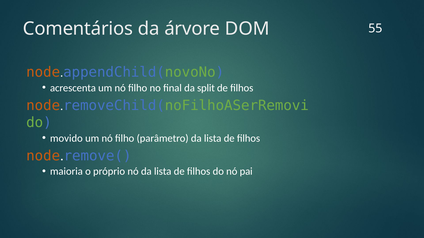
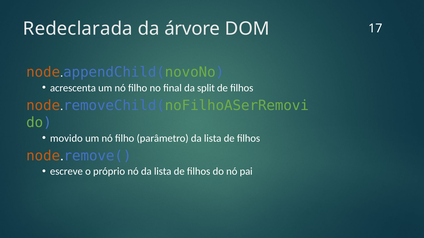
Comentários: Comentários -> Redeclarada (78, 29)
55: 55 -> 17 (375, 28)
maioria: maioria -> escreve (66, 172)
